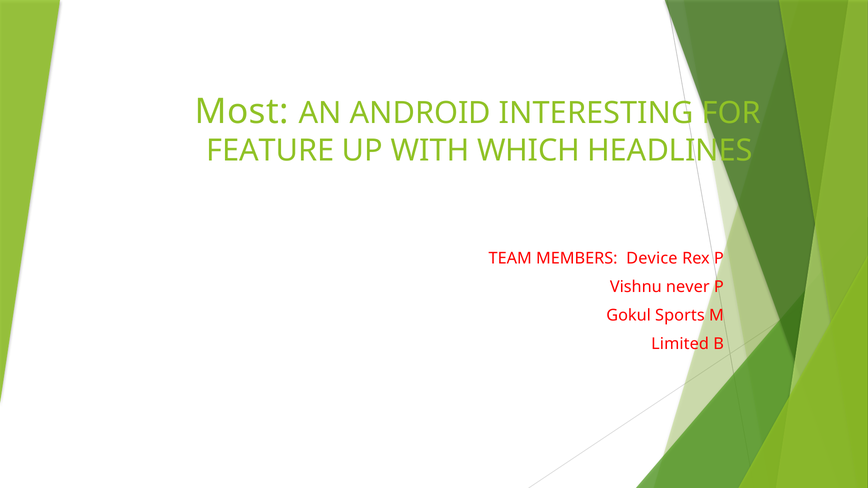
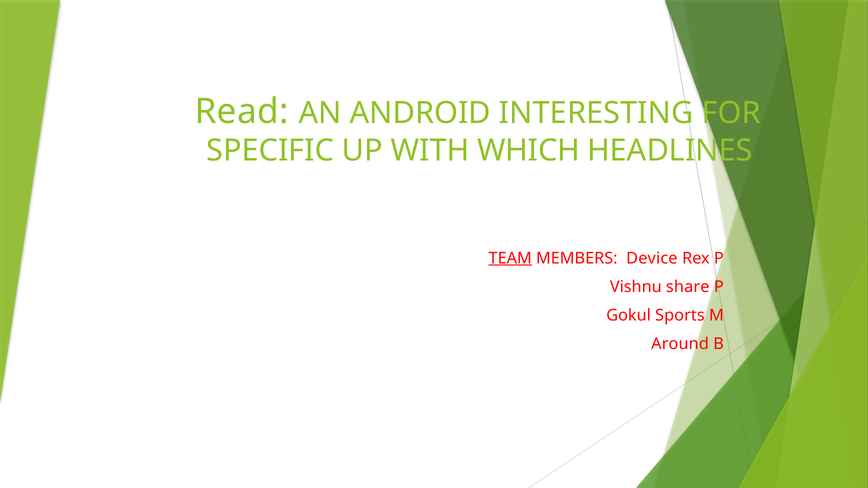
Most: Most -> Read (242, 111)
FEATURE: FEATURE -> SPECIFIC (270, 151)
TEAM underline: none -> present (510, 258)
never: never -> share (688, 287)
Limited: Limited -> Around (680, 344)
